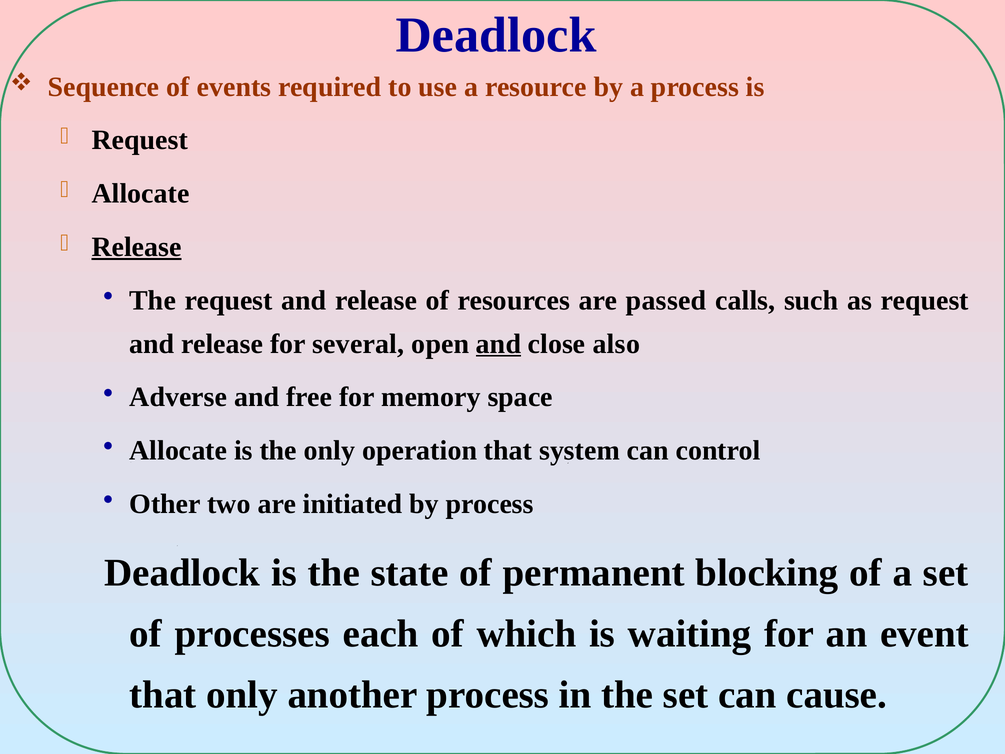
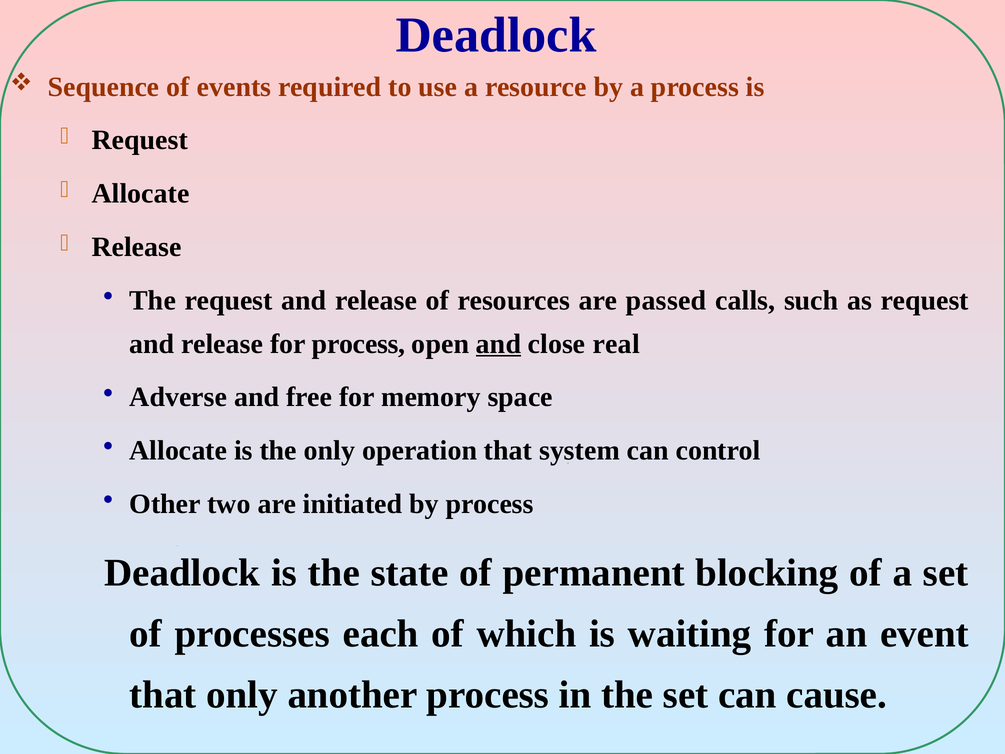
Release underline: present -> none (137, 247)
for several: several -> process (359, 344)
also: also -> real (616, 344)
